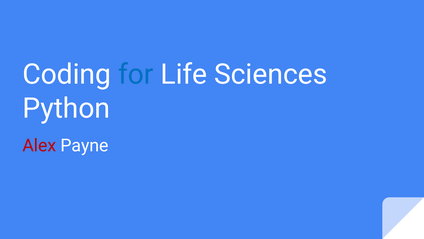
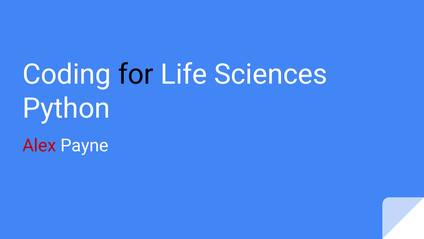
for colour: blue -> black (136, 74)
